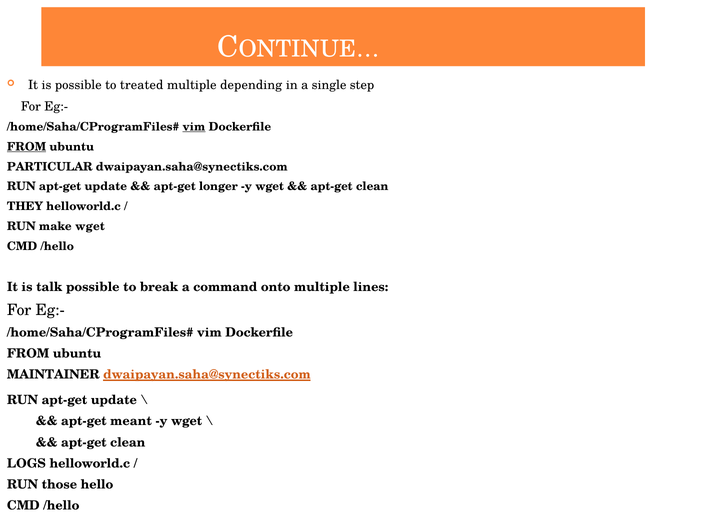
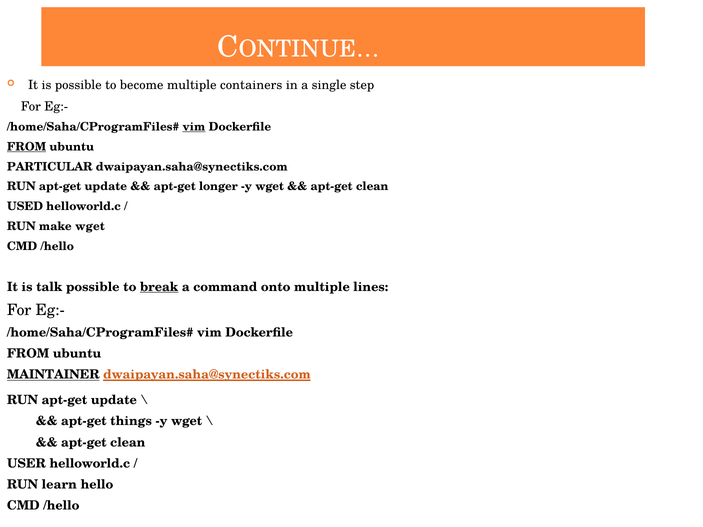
treated: treated -> become (142, 85)
depending: depending -> containers (251, 85)
THEY: THEY -> USED (25, 207)
break underline: none -> present (159, 287)
MAINTAINER underline: none -> present (53, 375)
meant: meant -> things (131, 421)
LOGS: LOGS -> USER (26, 464)
those: those -> learn (59, 485)
